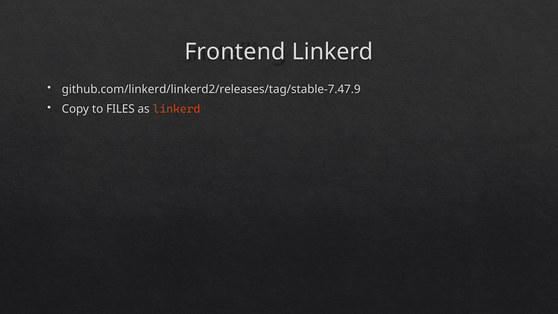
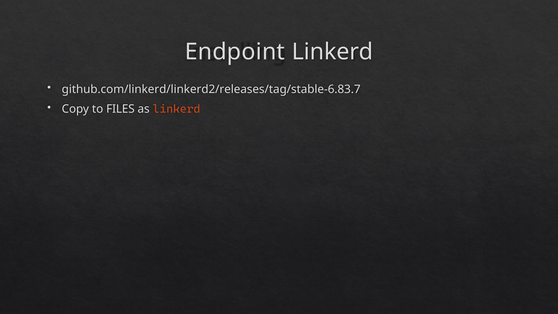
Frontend: Frontend -> Endpoint (235, 52)
github.com/linkerd/linkerd2/releases/tag/stable-7.47.9: github.com/linkerd/linkerd2/releases/tag/stable-7.47.9 -> github.com/linkerd/linkerd2/releases/tag/stable-6.83.7 (211, 89)
